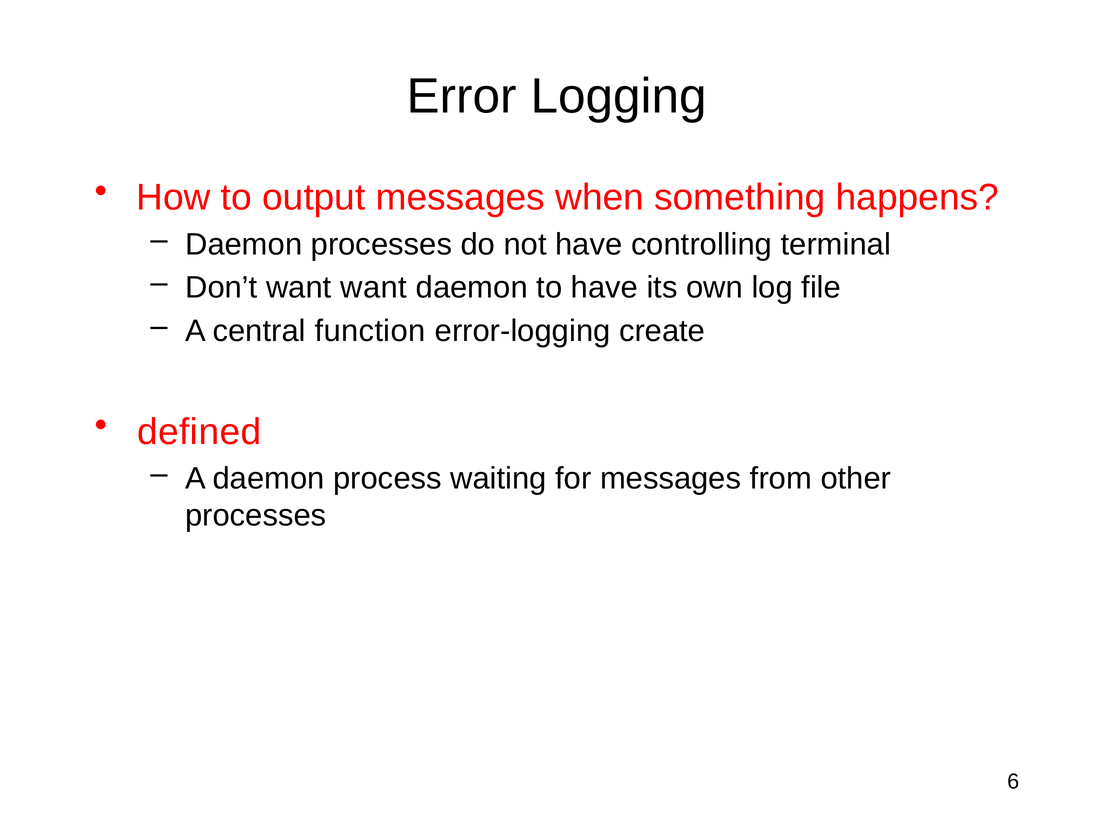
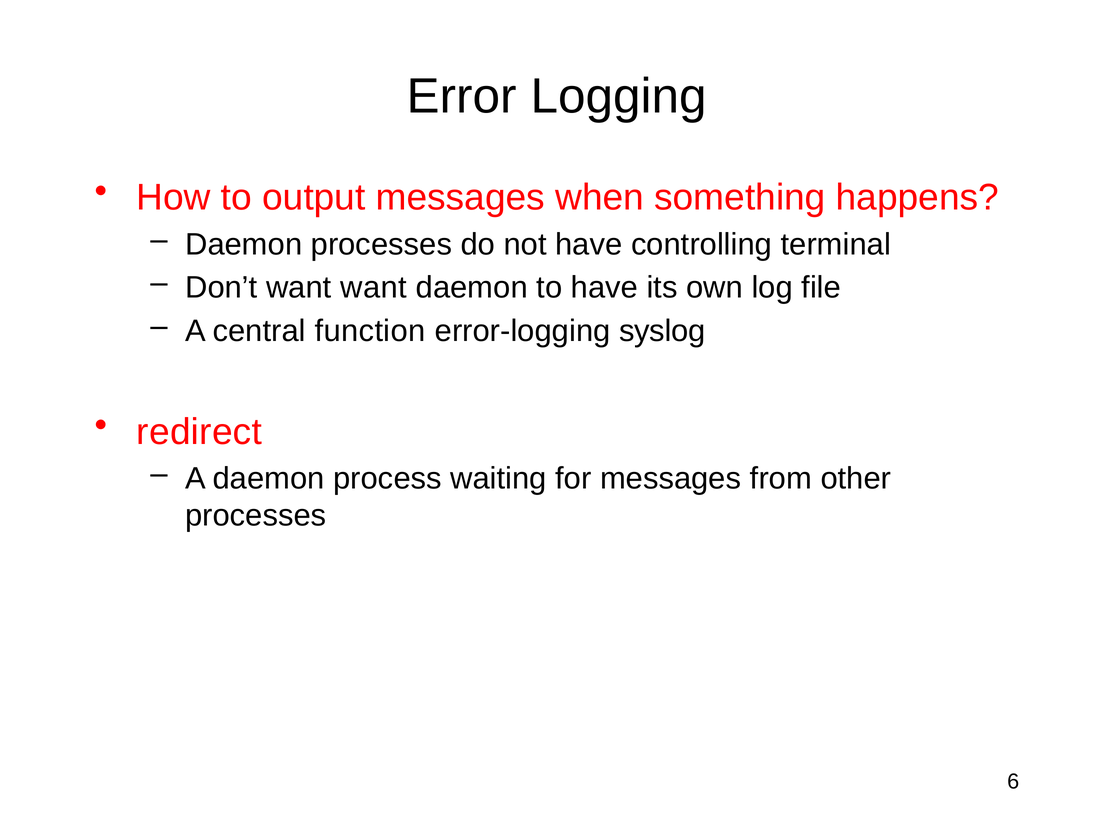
create: create -> syslog (662, 331)
defined: defined -> redirect (199, 431)
